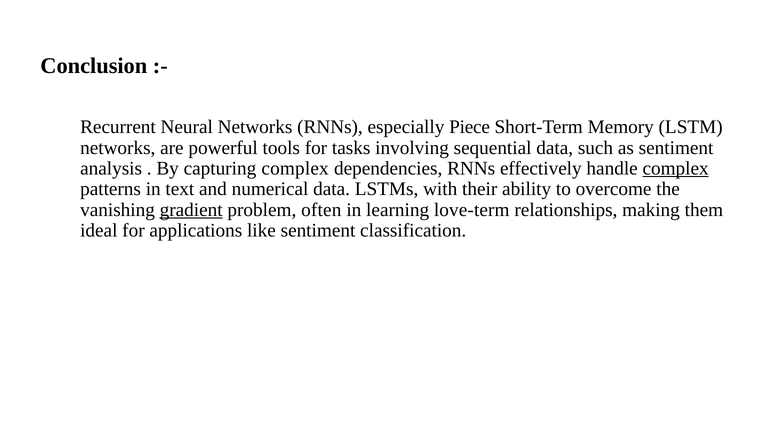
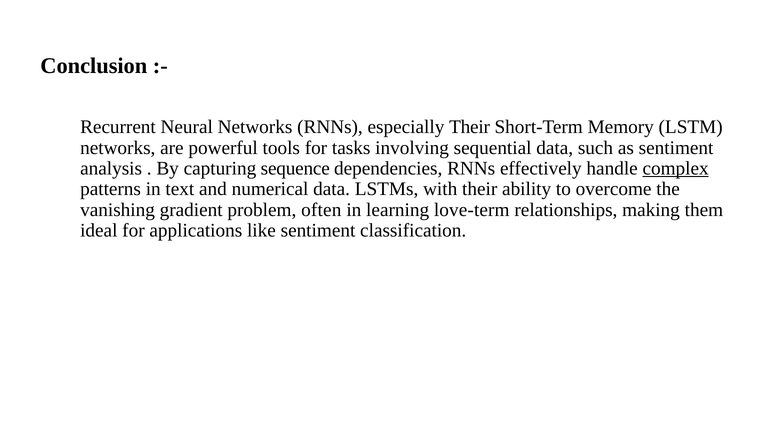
especially Piece: Piece -> Their (470, 127)
capturing complex: complex -> sequence (295, 169)
gradient underline: present -> none (191, 210)
